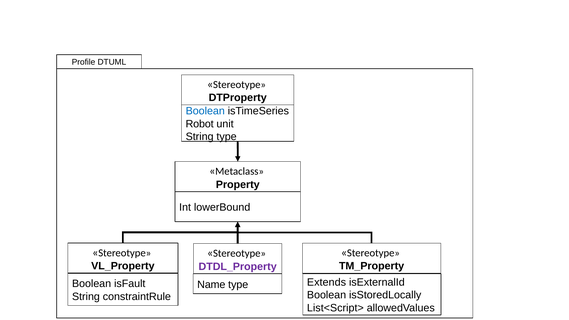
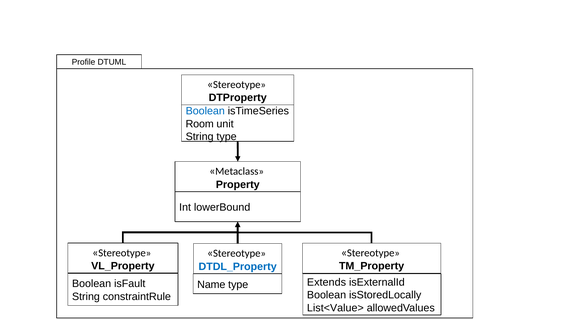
Robot: Robot -> Room (200, 124)
DTDL_Property colour: purple -> blue (238, 267)
List<Script>: List<Script> -> List<Value> (335, 308)
